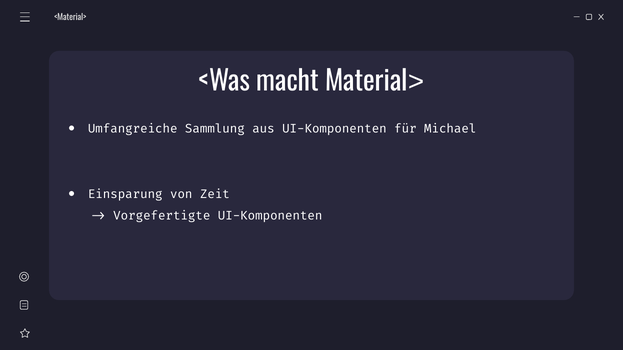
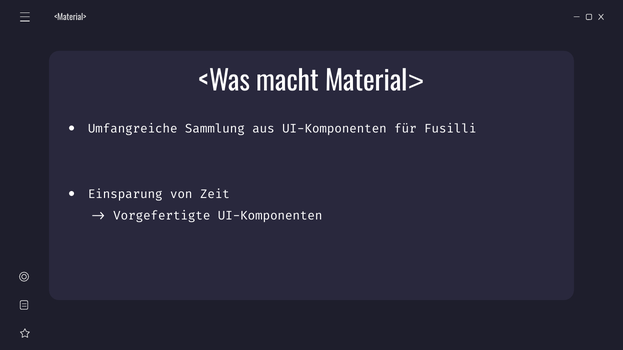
Michael: Michael -> Fusilli (450, 129)
